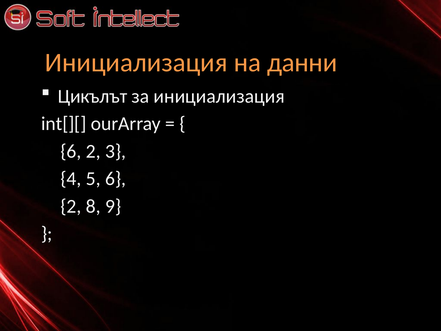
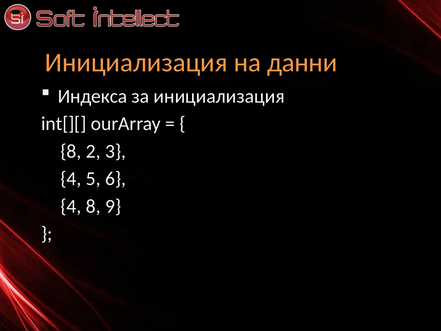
Цикълът: Цикълът -> Индекса (92, 96)
6: 6 -> 8 (71, 151)
2: 2 -> 4 (71, 206)
